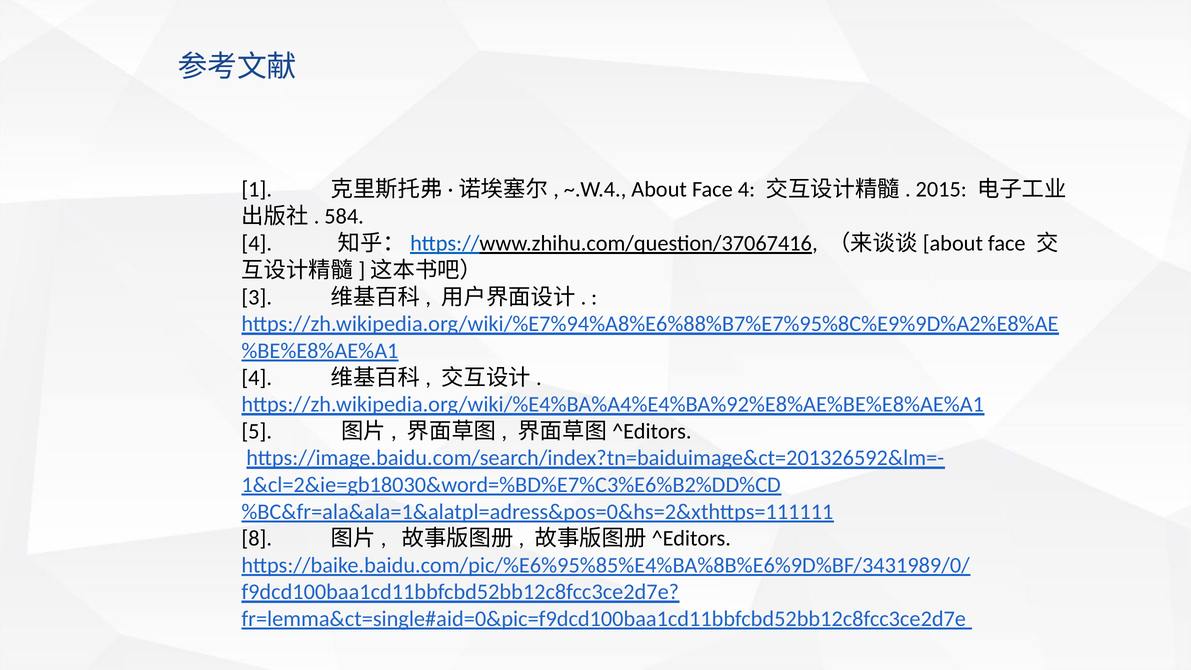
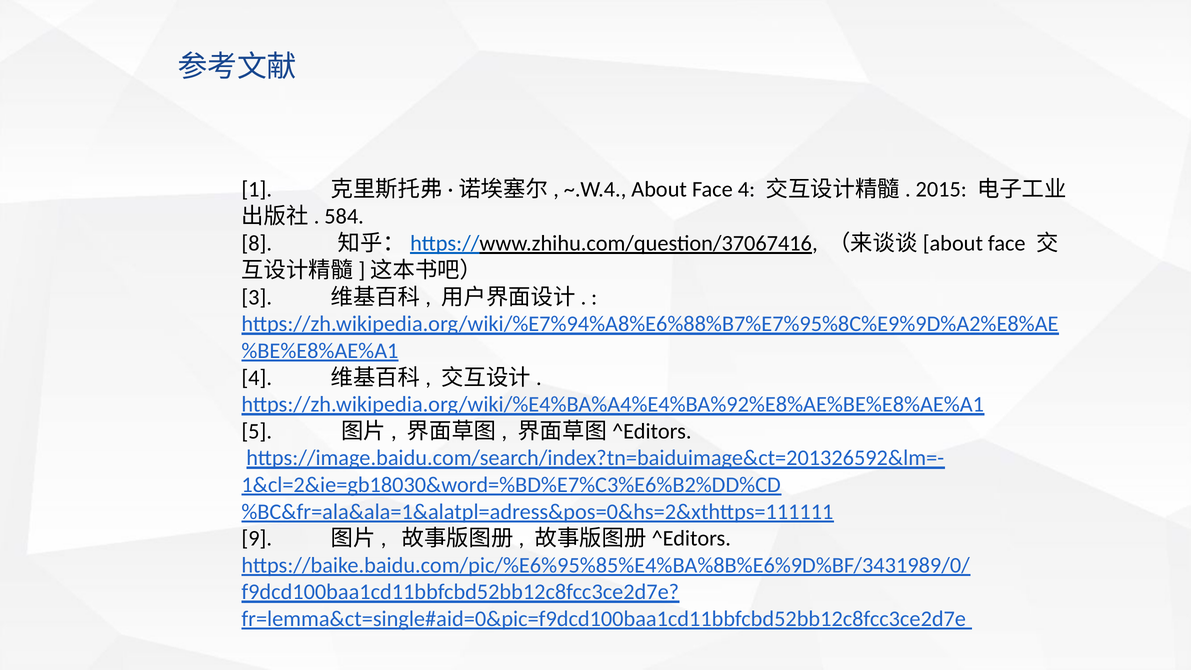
4: 4 -> 8 (257, 243)
8: 8 -> 9 (257, 538)
